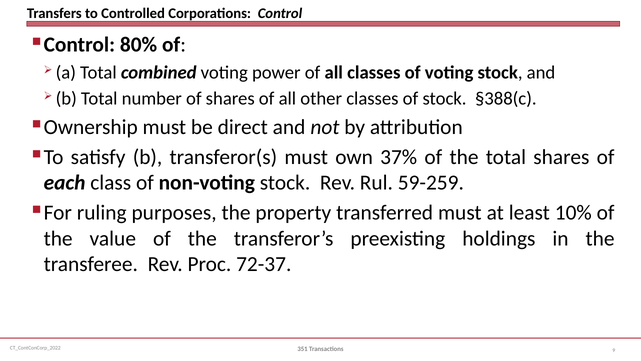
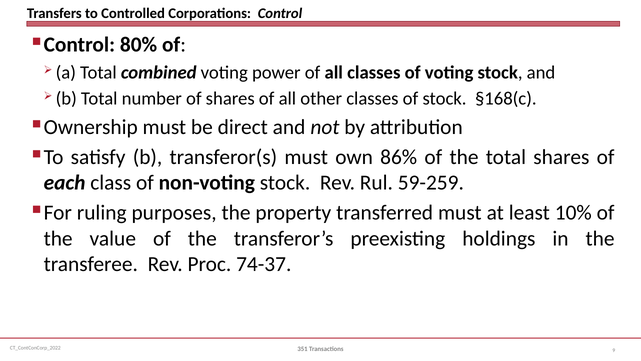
§388(c: §388(c -> §168(c (506, 99)
37%: 37% -> 86% (399, 157)
72-37: 72-37 -> 74-37 (264, 264)
